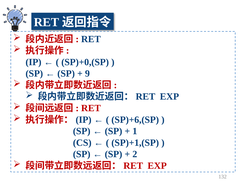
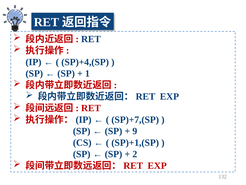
SP)+0,(SP: SP)+0,(SP -> SP)+4,(SP (85, 62)
9: 9 -> 1 (87, 73)
SP)+6,(SP: SP)+6,(SP -> SP)+7,(SP (135, 119)
1: 1 -> 9 (135, 131)
